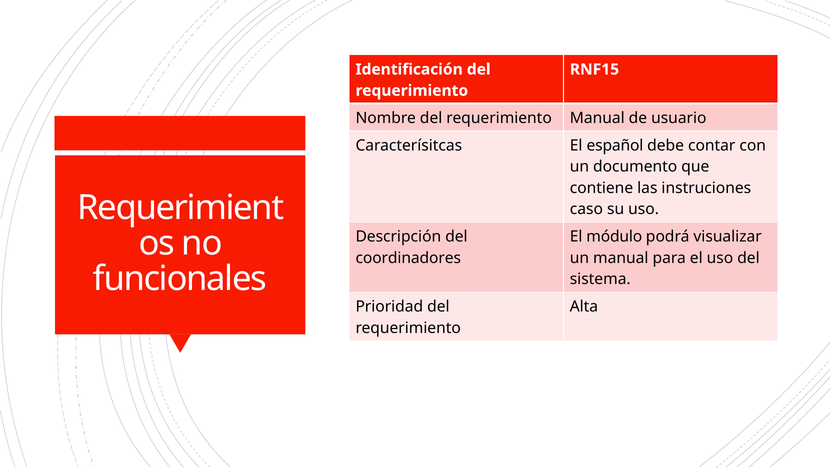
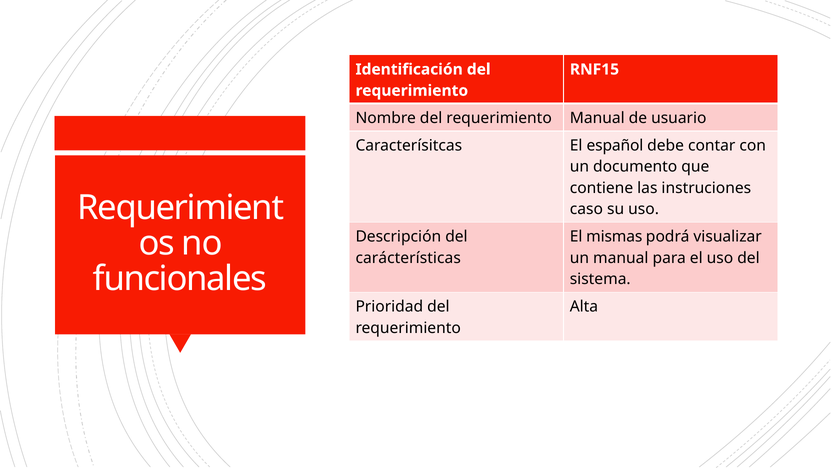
módulo: módulo -> mismas (614, 237)
coordinadores: coordinadores -> carácterísticas (408, 258)
